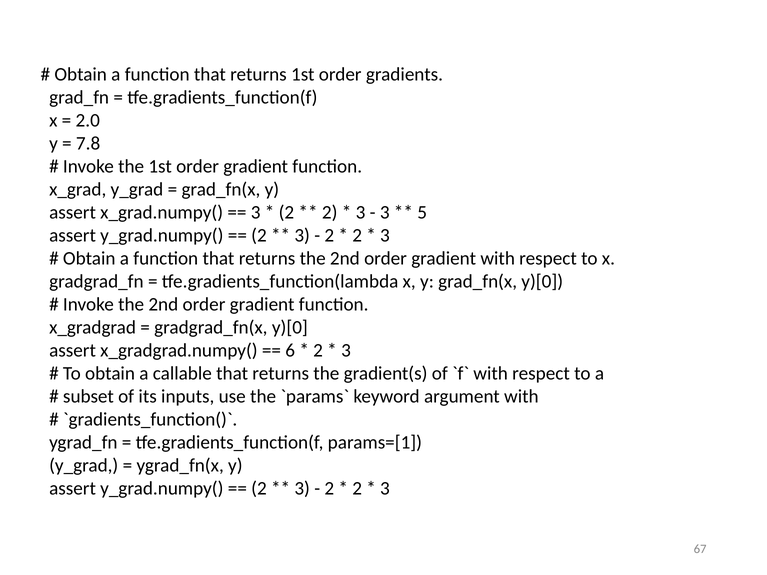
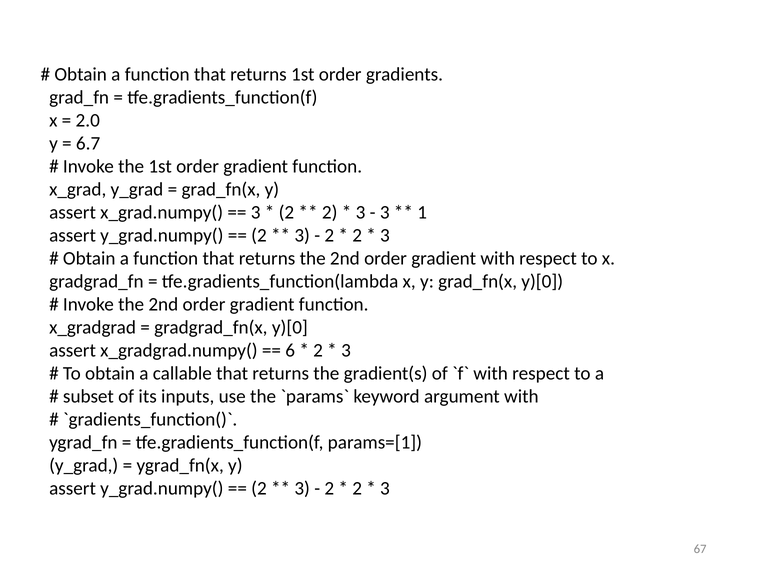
7.8: 7.8 -> 6.7 (88, 144)
5: 5 -> 1 (422, 213)
